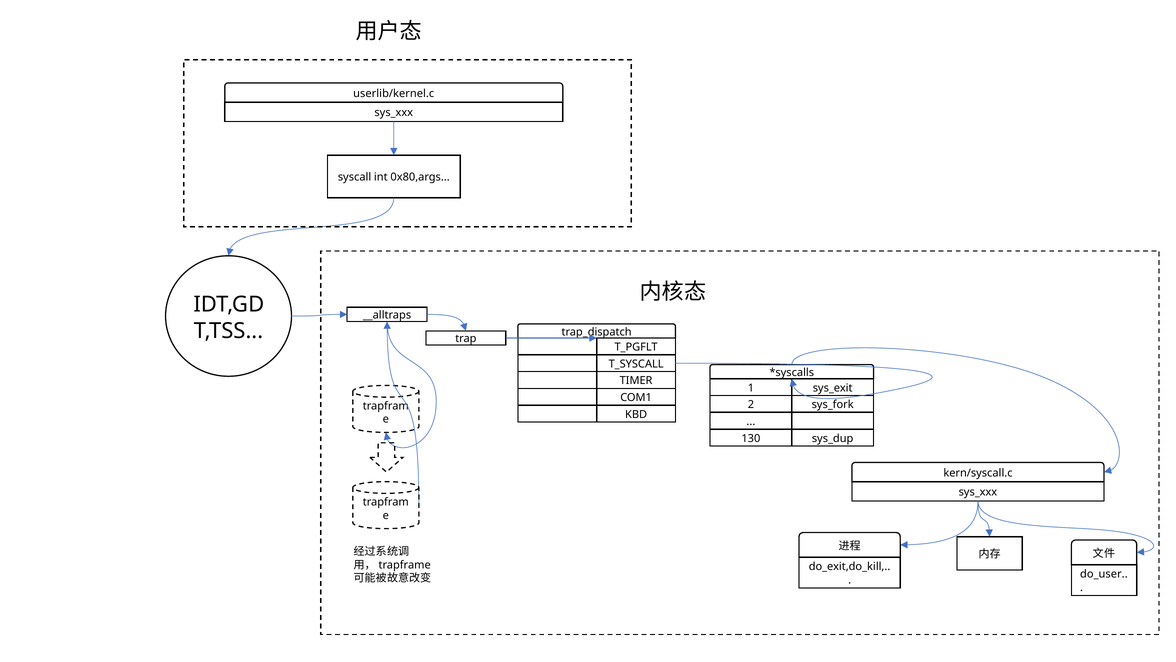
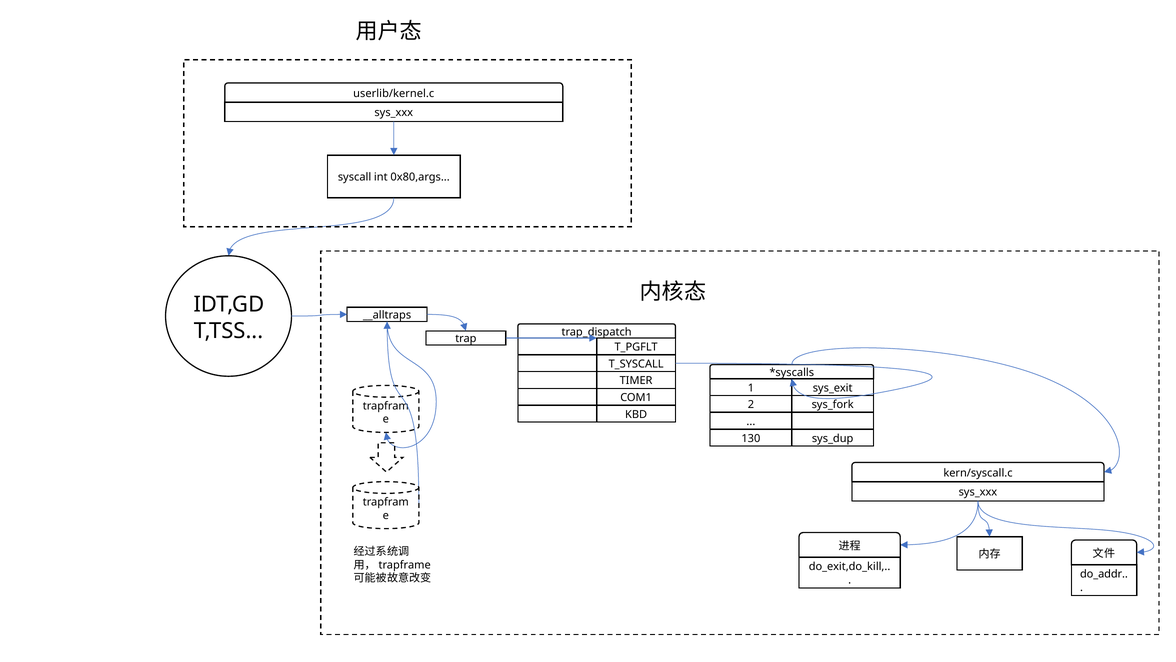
do_user: do_user -> do_addr (1104, 574)
